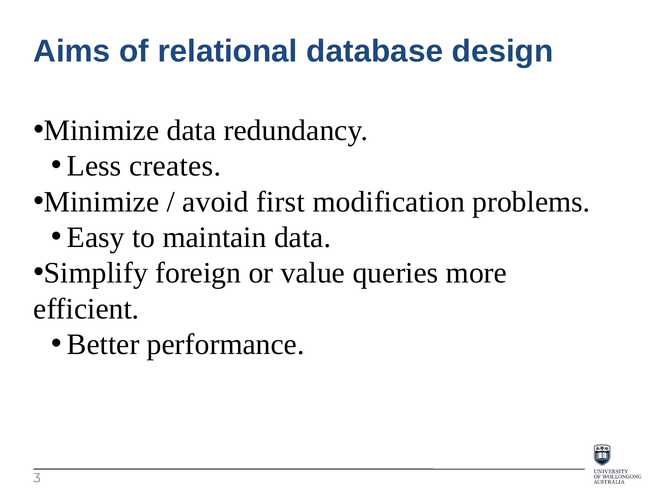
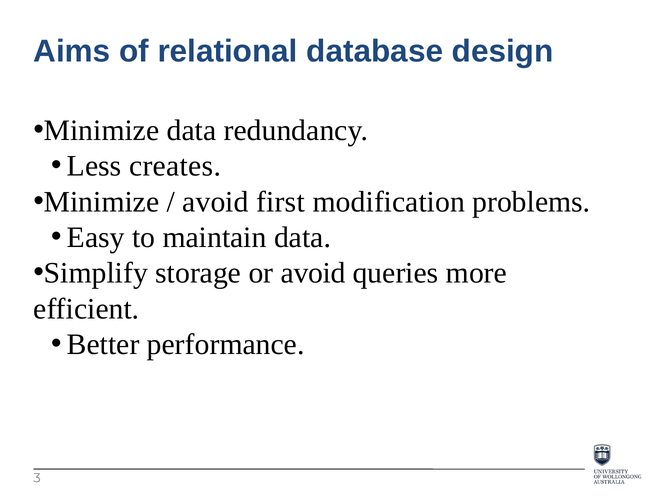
foreign: foreign -> storage (198, 273)
or value: value -> avoid (313, 273)
